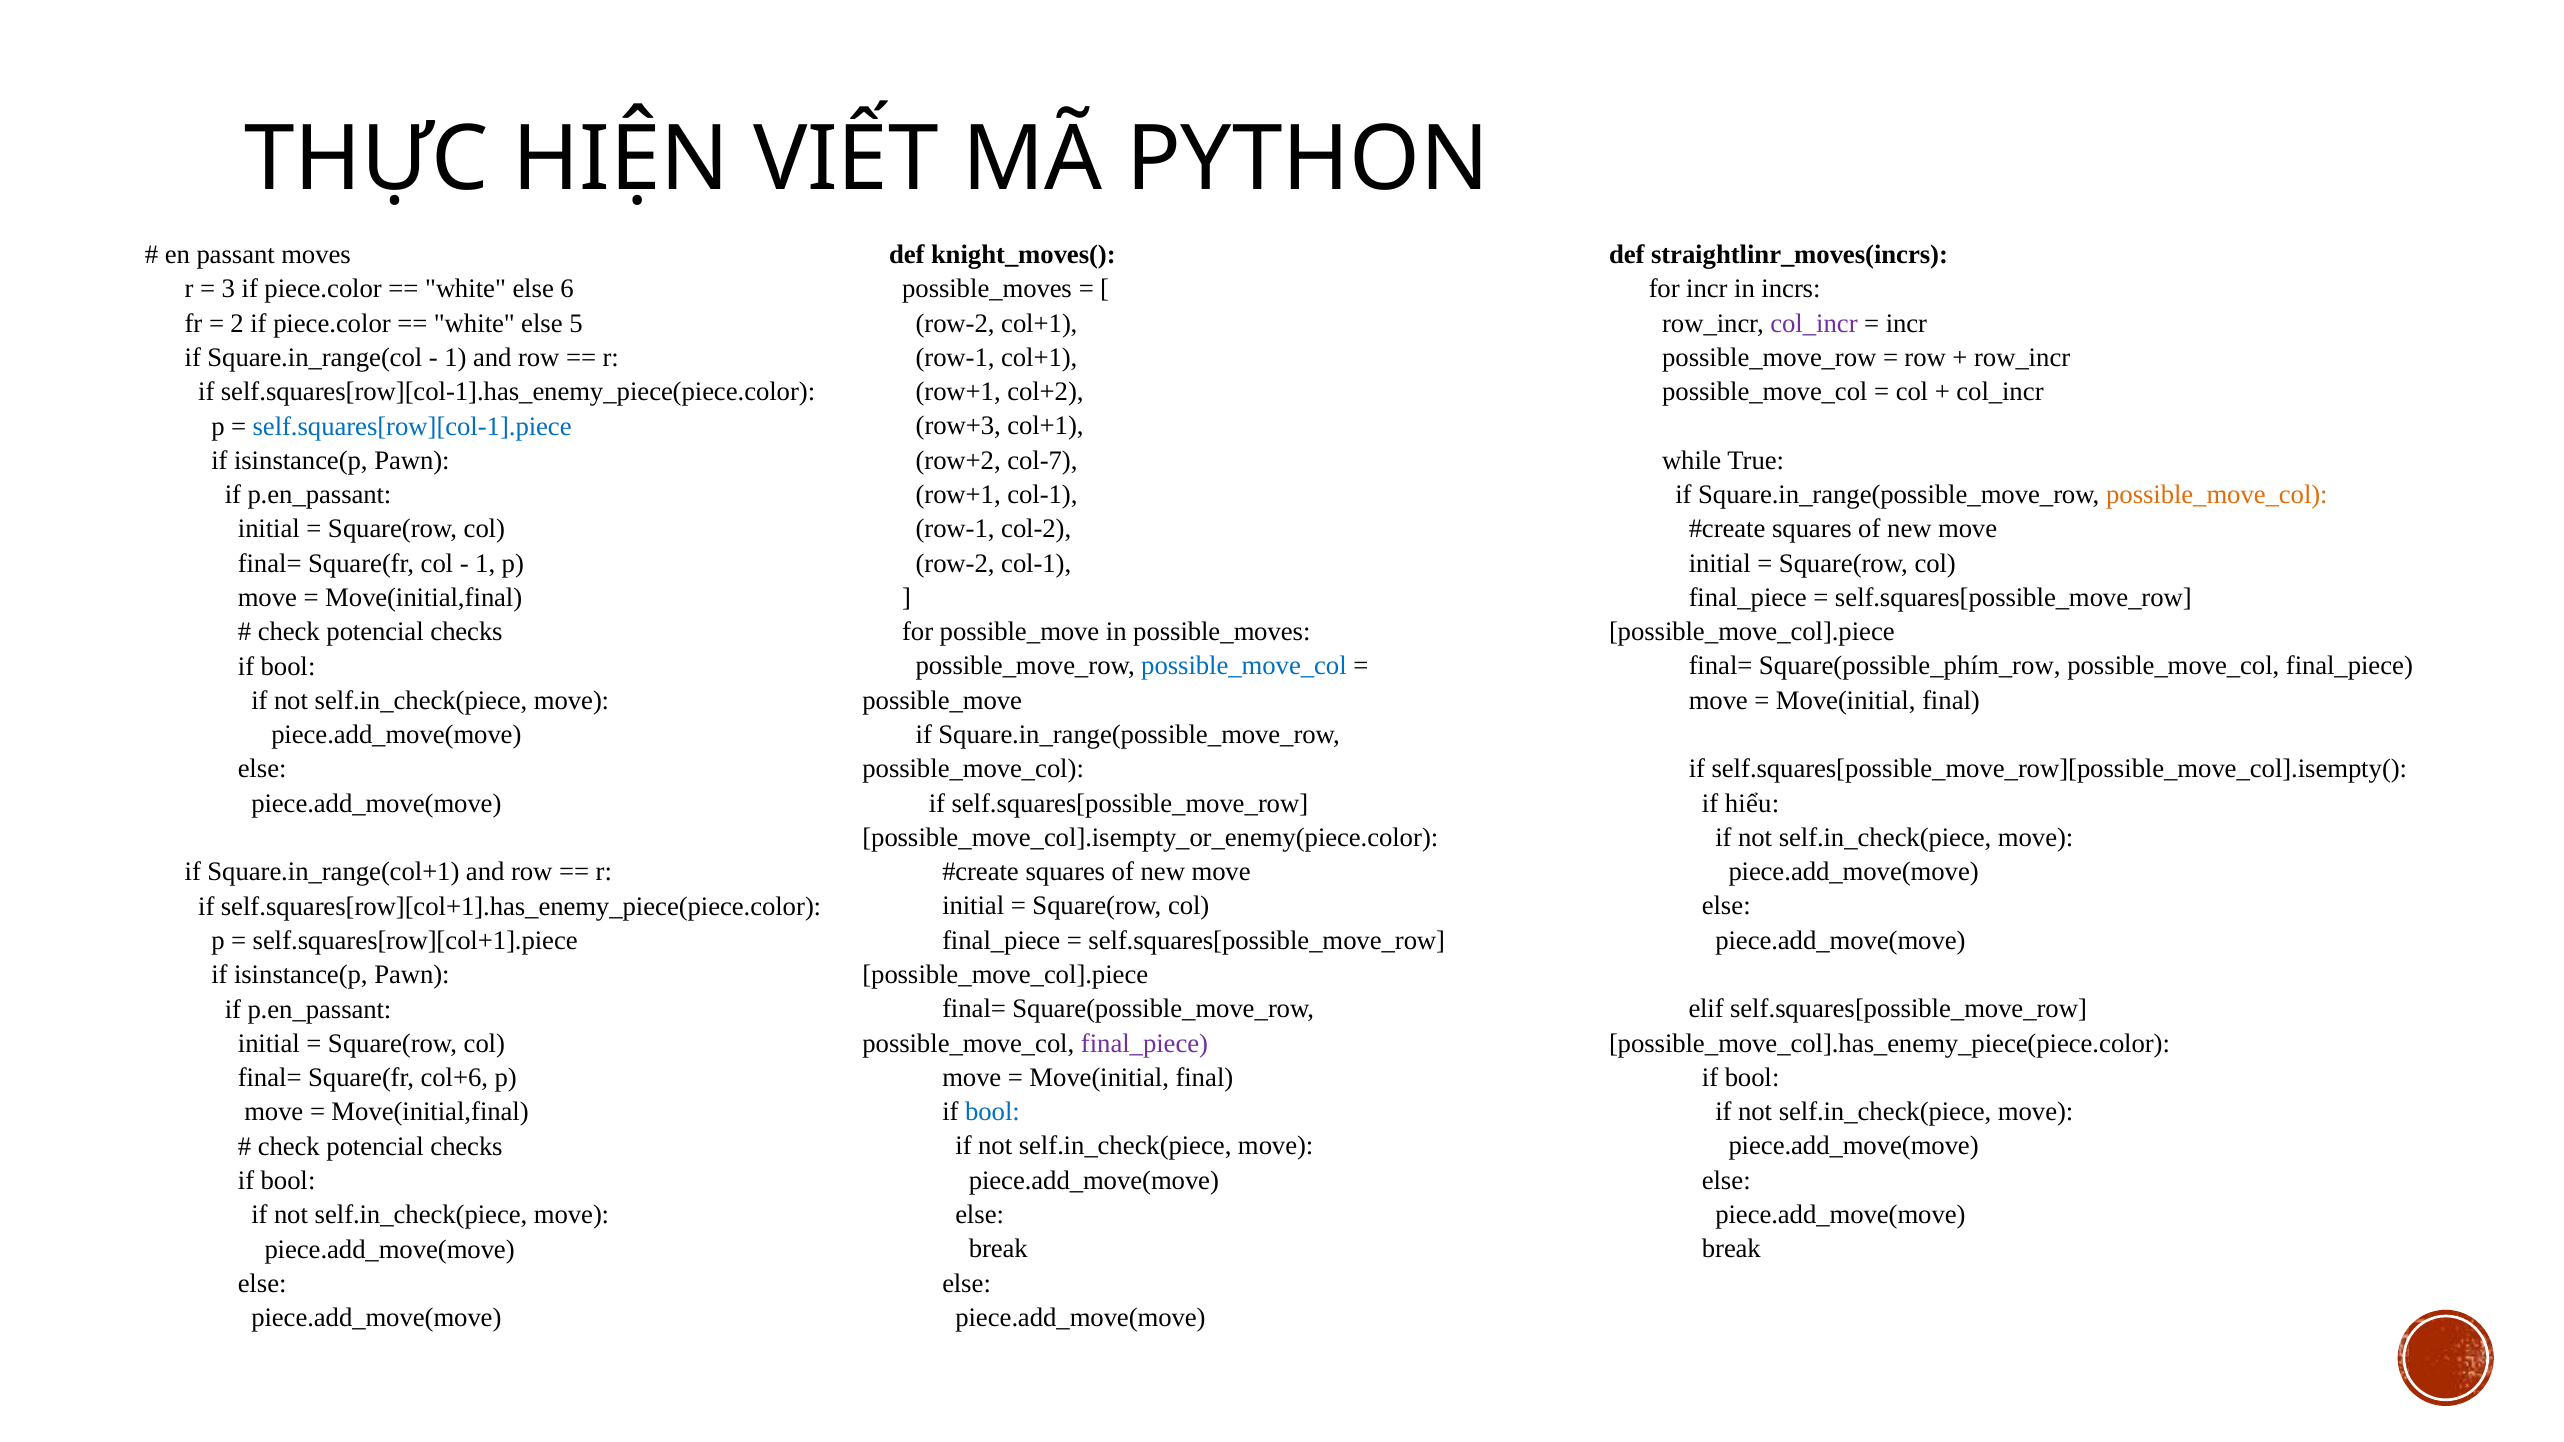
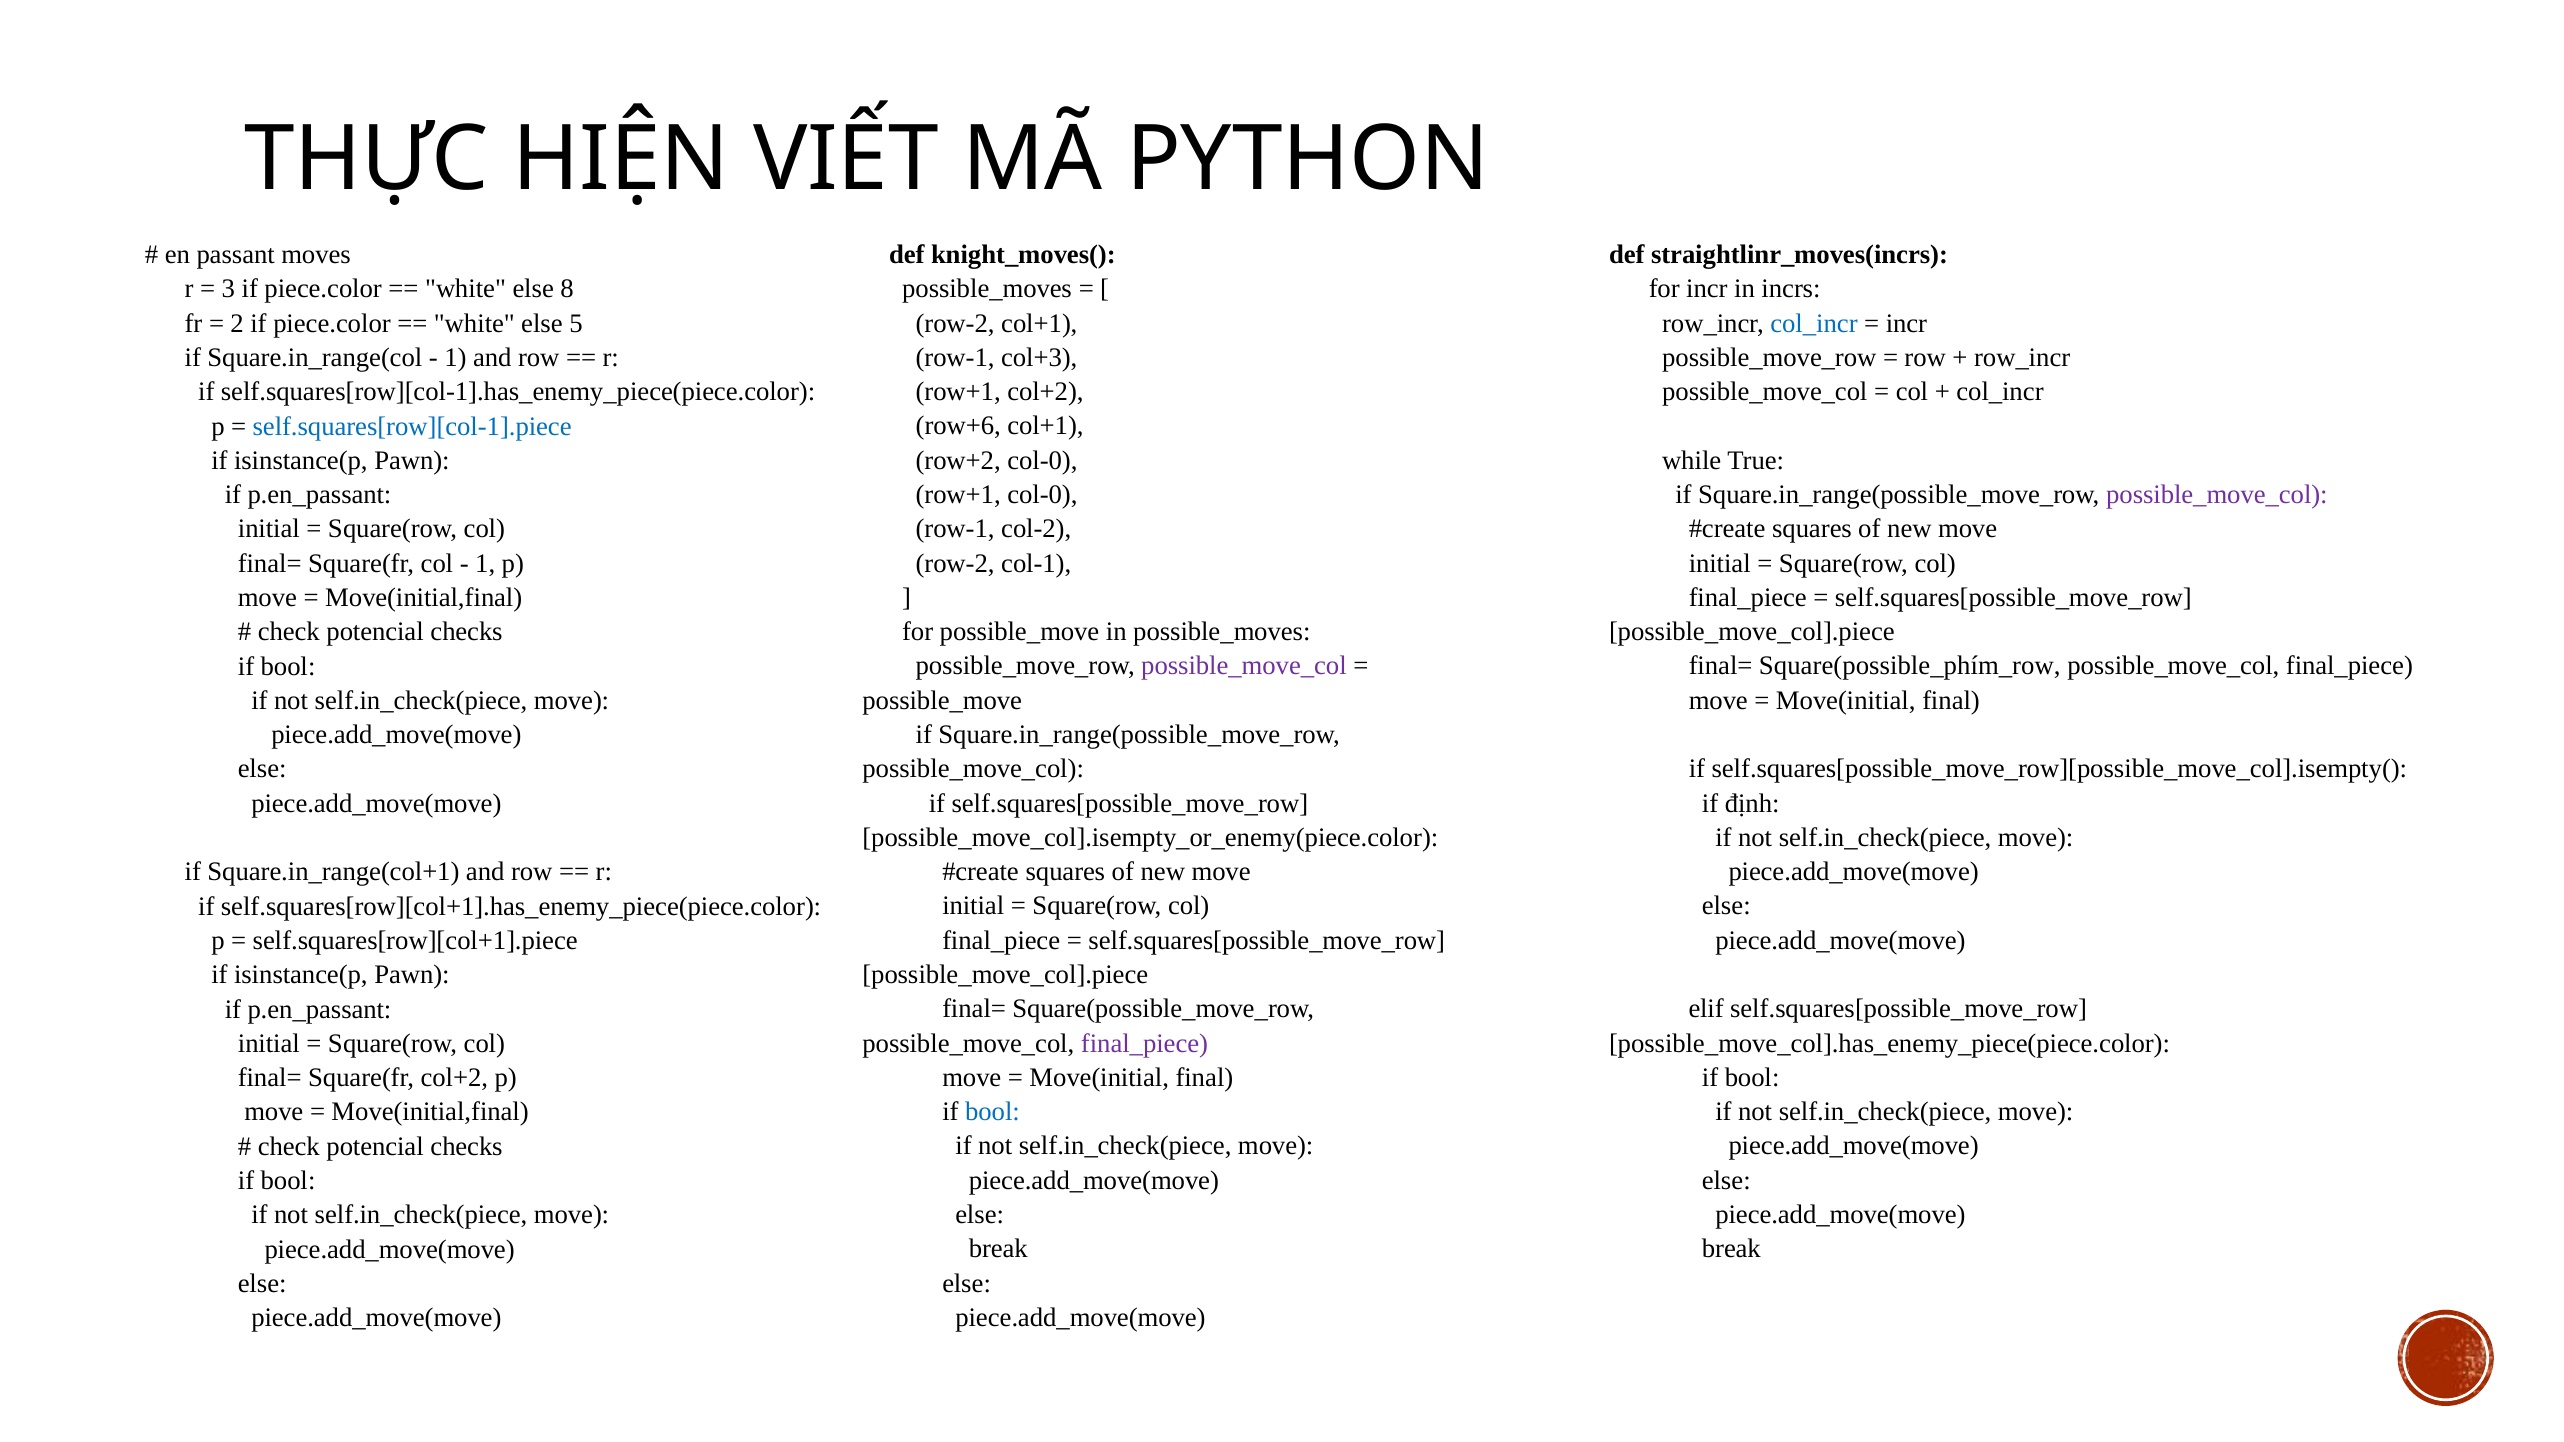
6: 6 -> 8 (567, 289)
col_incr colour: purple -> blue (1814, 323)
row-1 col+1: col+1 -> col+3 (1039, 358)
row+3: row+3 -> row+6 (958, 426)
row+2 col-7: col-7 -> col-0 (1042, 460)
row+1 col-1: col-1 -> col-0 (1042, 495)
possible_move_col colour: orange -> purple (2217, 495)
possible_move_col colour: blue -> purple (1244, 666)
hiểu: hiểu -> định (1752, 803)
Square(fr col+6: col+6 -> col+2 (454, 1078)
